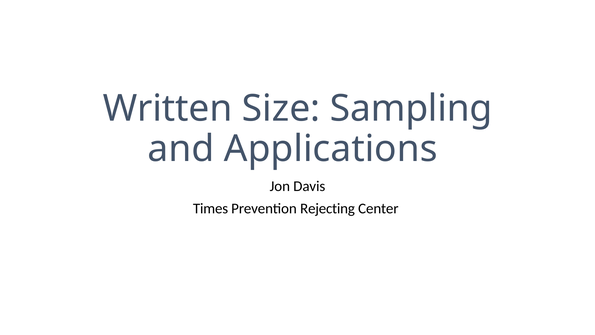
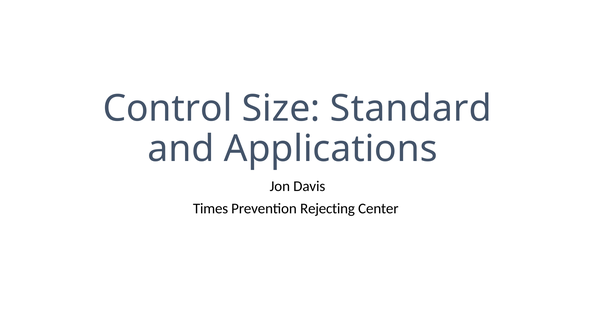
Written: Written -> Control (168, 109)
Sampling: Sampling -> Standard (411, 109)
